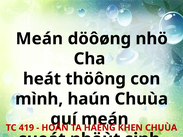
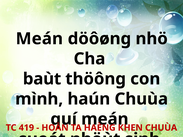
heát: heát -> baùt (42, 79)
